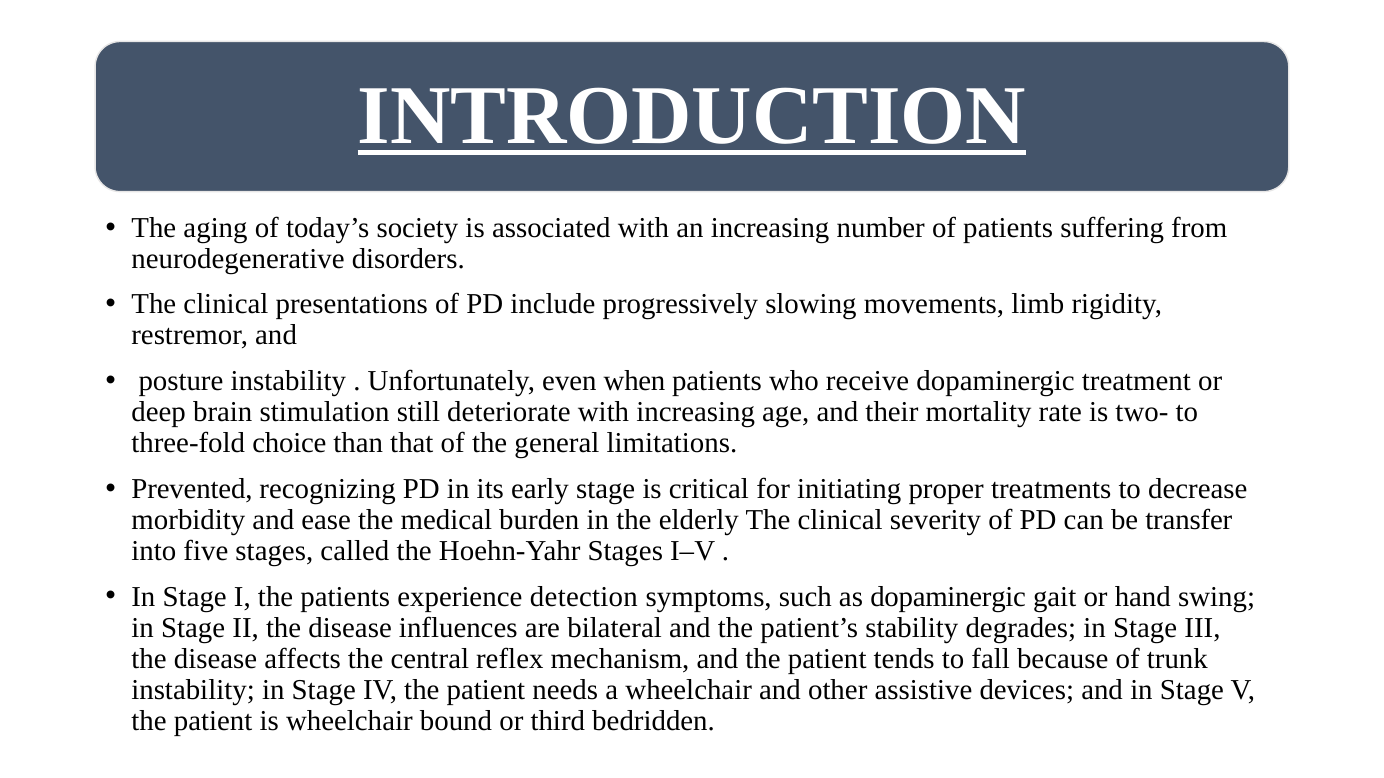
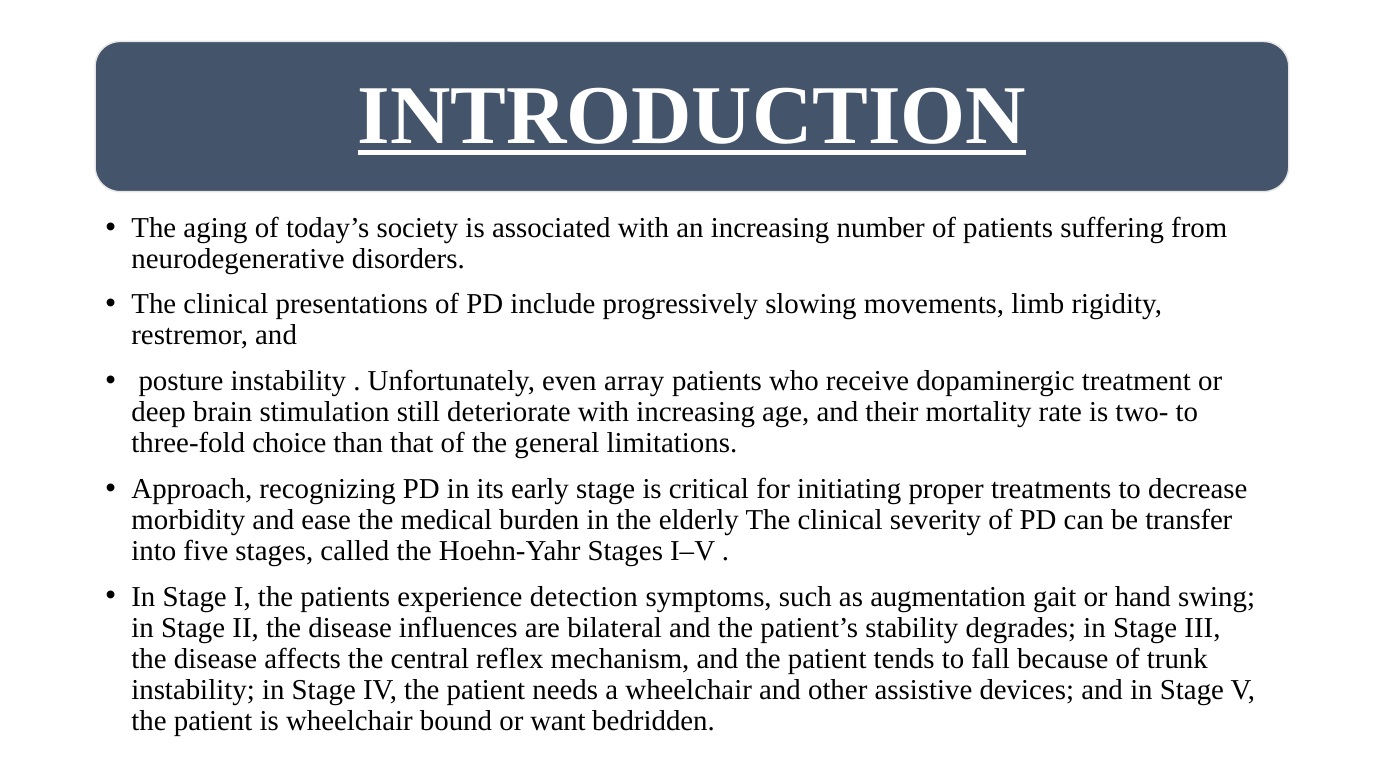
when: when -> array (634, 381)
Prevented: Prevented -> Approach (192, 489)
as dopaminergic: dopaminergic -> augmentation (948, 597)
third: third -> want (558, 721)
